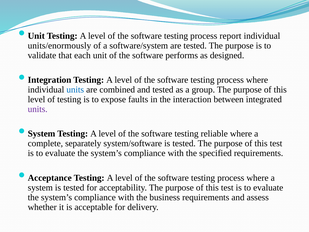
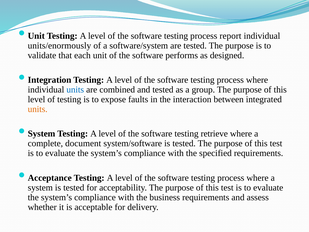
units colour: purple -> orange (38, 109)
reliable: reliable -> retrieve (214, 134)
separately: separately -> document (83, 143)
